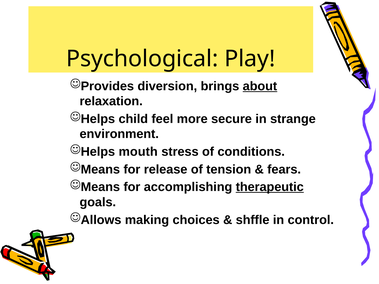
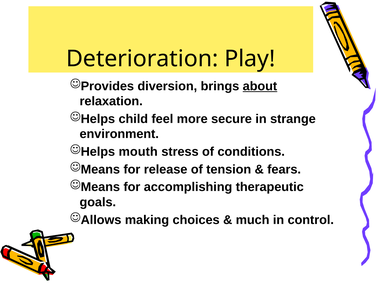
Psychological: Psychological -> Deterioration (142, 59)
therapeutic underline: present -> none (270, 187)
shffle: shffle -> much (253, 220)
